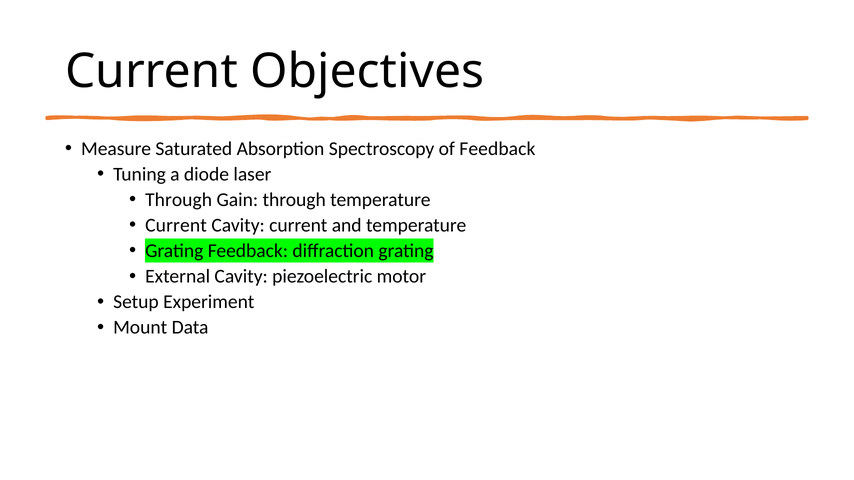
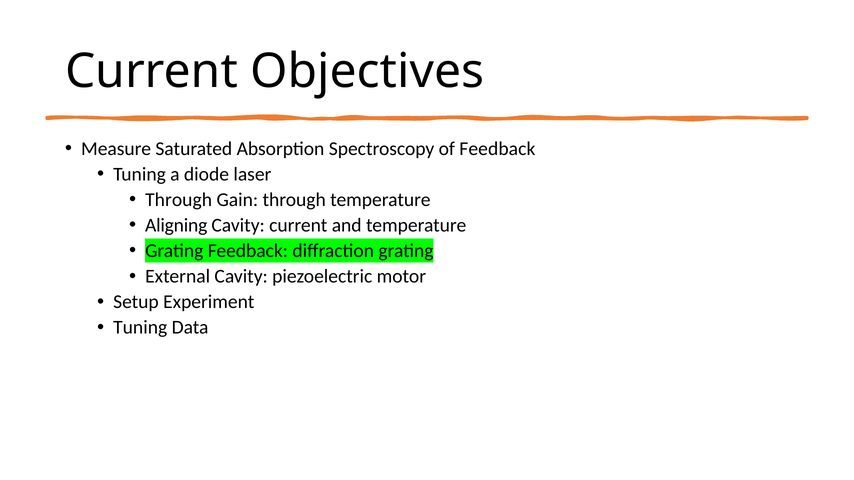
Current: Current -> Aligning (176, 225)
Mount: Mount -> Tuning (140, 328)
